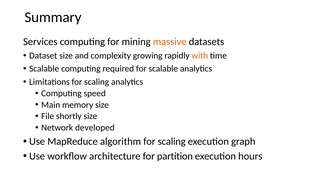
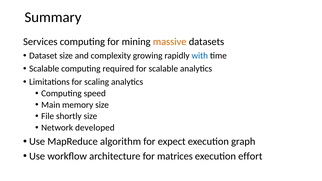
with colour: orange -> blue (200, 56)
algorithm for scaling: scaling -> expect (172, 142)
partition: partition -> matrices (175, 156)
hours: hours -> effort (250, 156)
